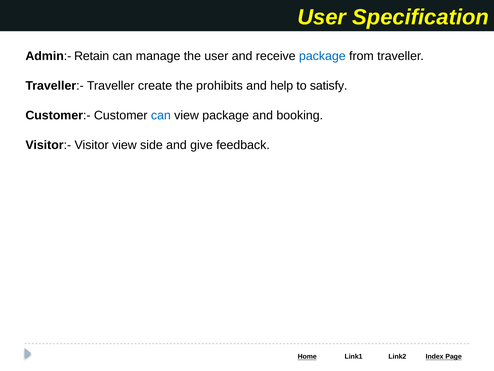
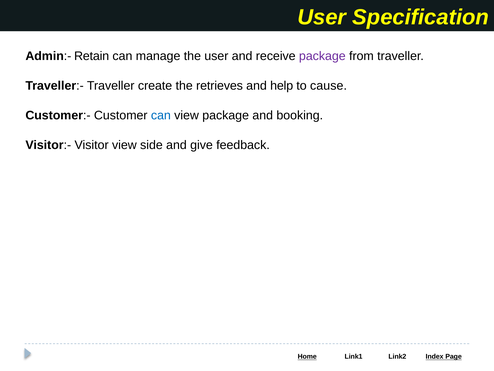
package colour: blue -> purple (322, 56)
prohibits: prohibits -> retrieves (220, 86)
satisfy: satisfy -> cause (329, 86)
